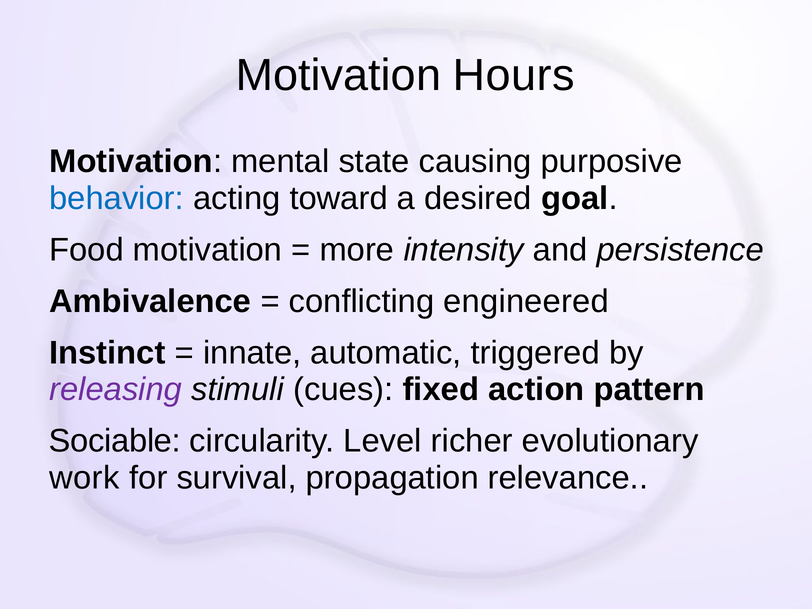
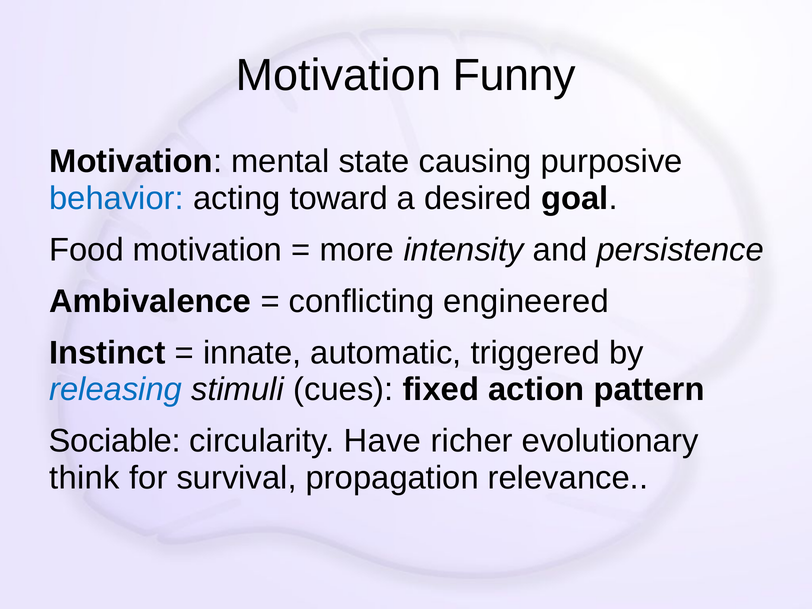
Hours: Hours -> Funny (514, 76)
releasing colour: purple -> blue (116, 390)
Level: Level -> Have (382, 441)
work: work -> think (85, 478)
